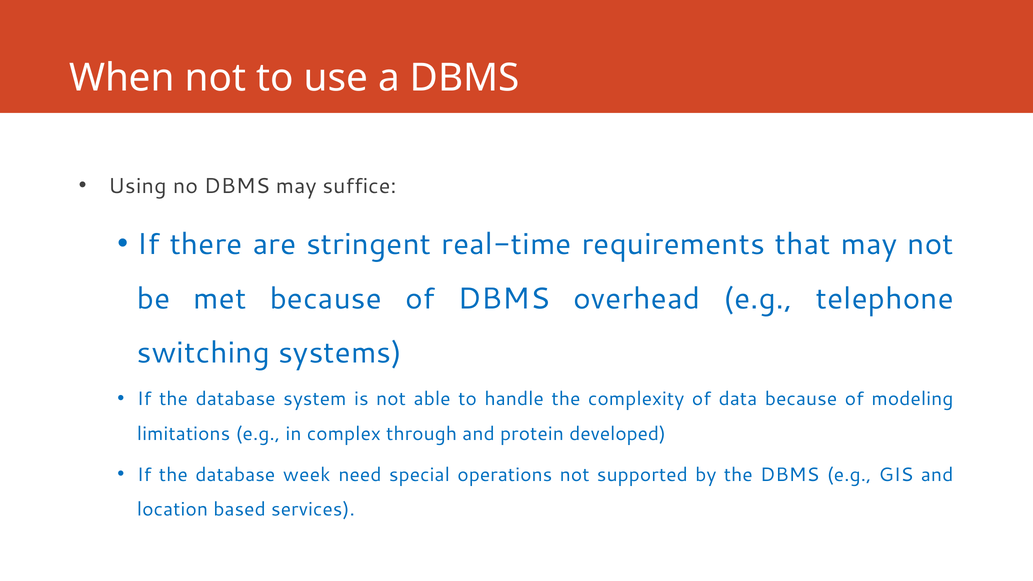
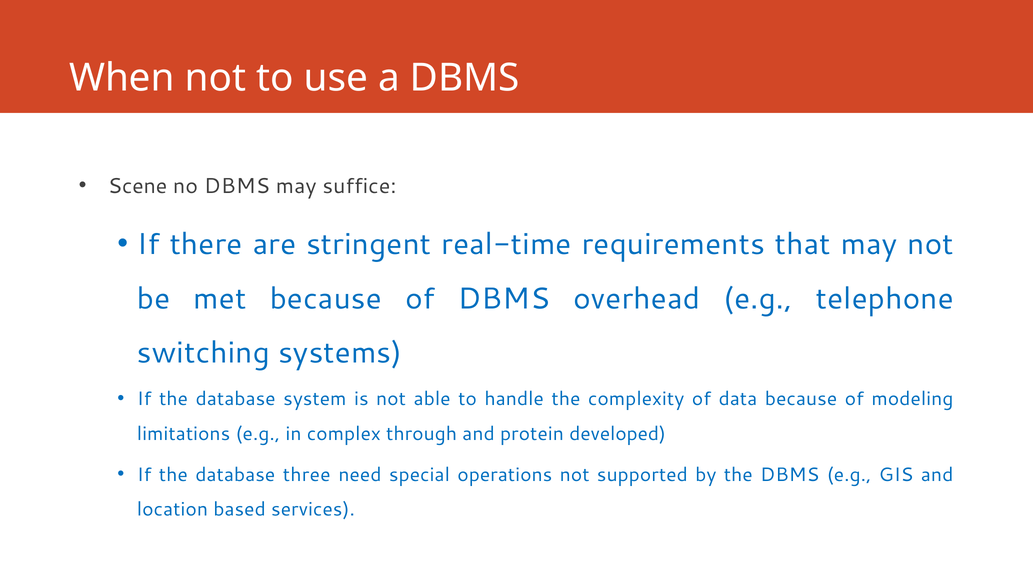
Using: Using -> Scene (138, 186)
week: week -> three (307, 475)
